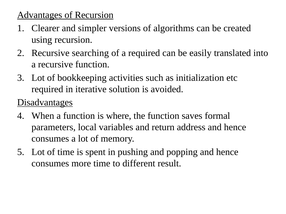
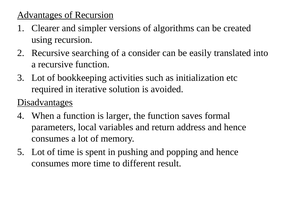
a required: required -> consider (144, 53)
where: where -> larger (119, 116)
